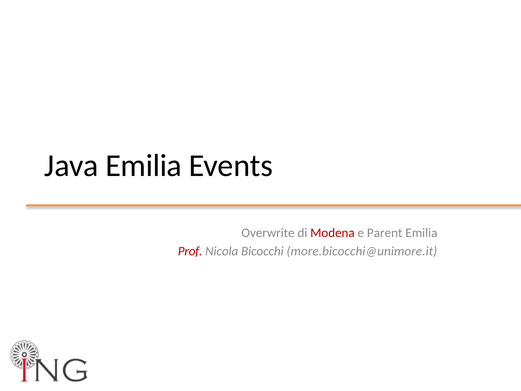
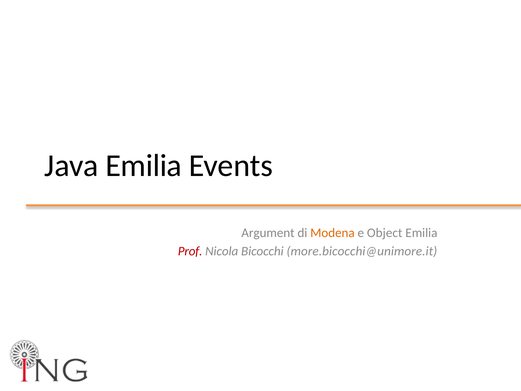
Overwrite: Overwrite -> Argument (268, 233)
Modena colour: red -> orange (332, 233)
Parent: Parent -> Object (385, 233)
